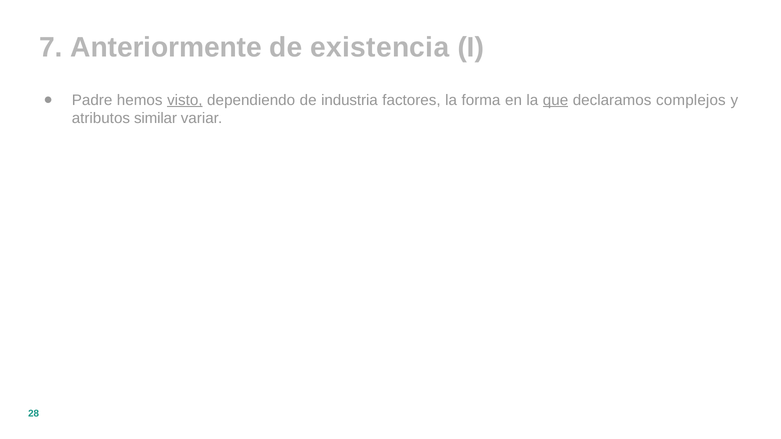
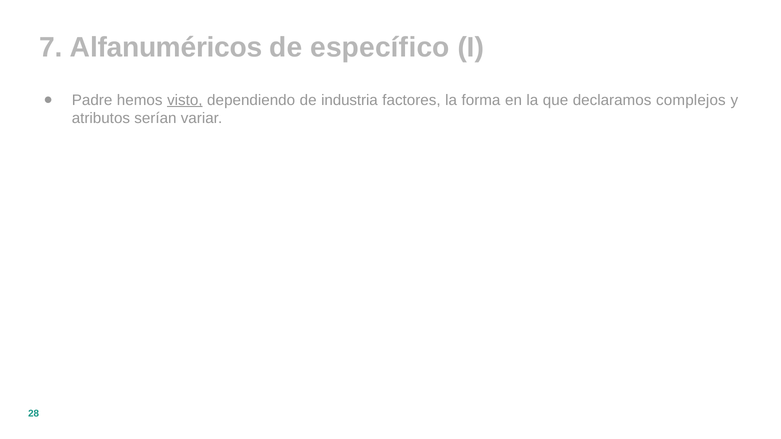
Anteriormente: Anteriormente -> Alfanuméricos (166, 47)
existencia: existencia -> específico (380, 47)
que underline: present -> none (556, 100)
similar: similar -> serían (155, 118)
